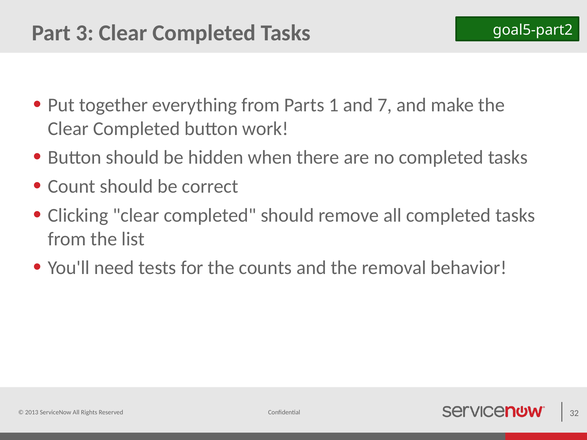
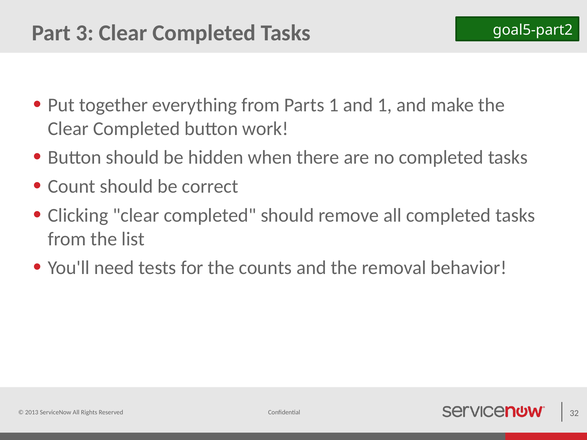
and 7: 7 -> 1 (385, 105)
